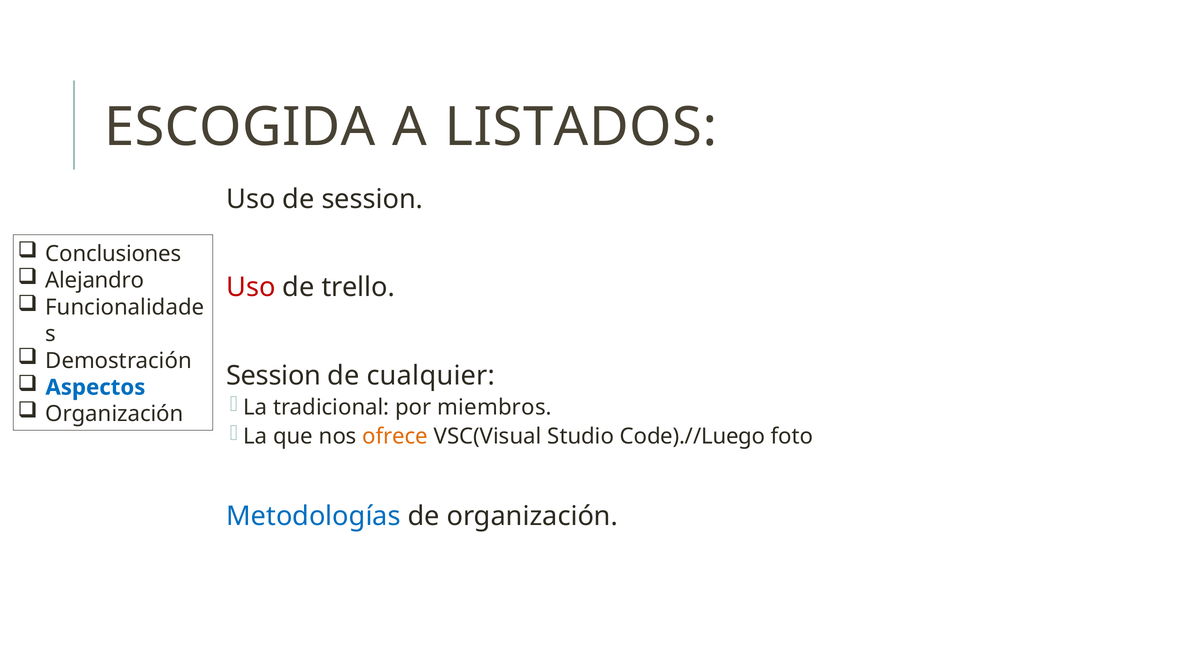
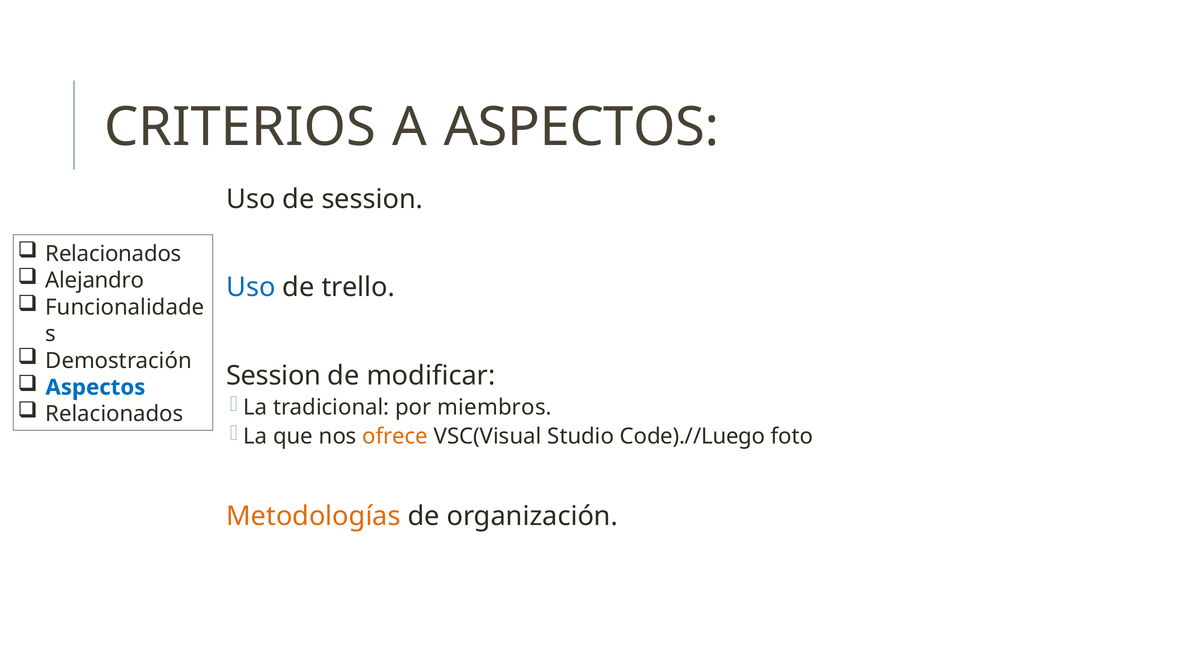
ESCOGIDA: ESCOGIDA -> CRITERIOS (240, 128)
A LISTADOS: LISTADOS -> ASPECTOS (581, 128)
Conclusiones: Conclusiones -> Relacionados (113, 254)
Uso colour: red -> blue (251, 287)
cualquier: cualquier -> modificar (431, 376)
Organización: Organización -> Relacionados (114, 414)
Metodologías colour: blue -> orange (314, 517)
